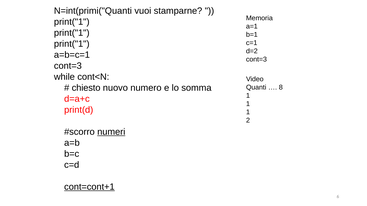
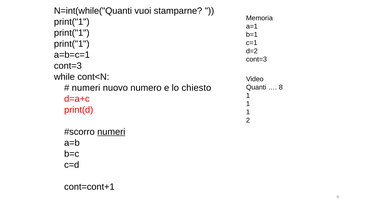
N=int(primi("Quanti: N=int(primi("Quanti -> N=int(while("Quanti (93, 11)
chiesto: chiesto -> numeri (86, 88)
somma: somma -> chiesto (196, 88)
cont=cont+1 underline: present -> none (89, 187)
